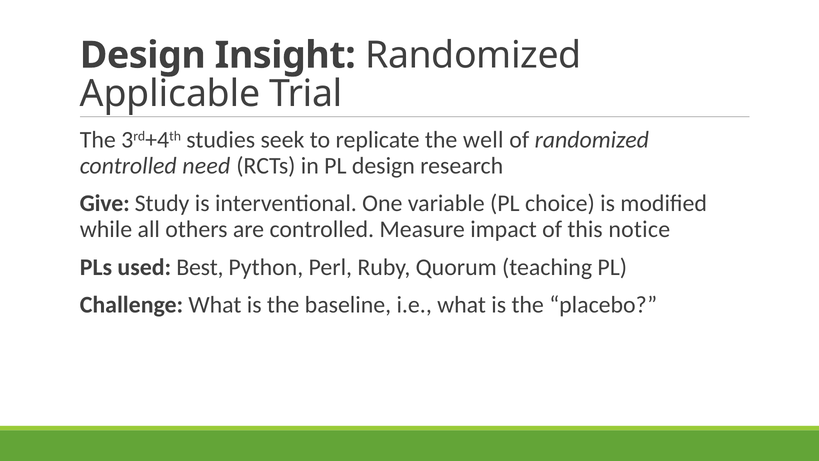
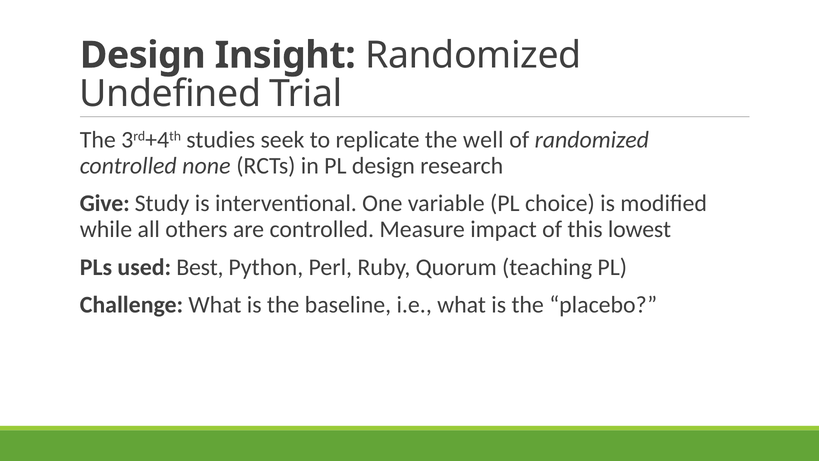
Applicable: Applicable -> Undefined (170, 94)
need: need -> none (206, 166)
notice: notice -> lowest (639, 229)
